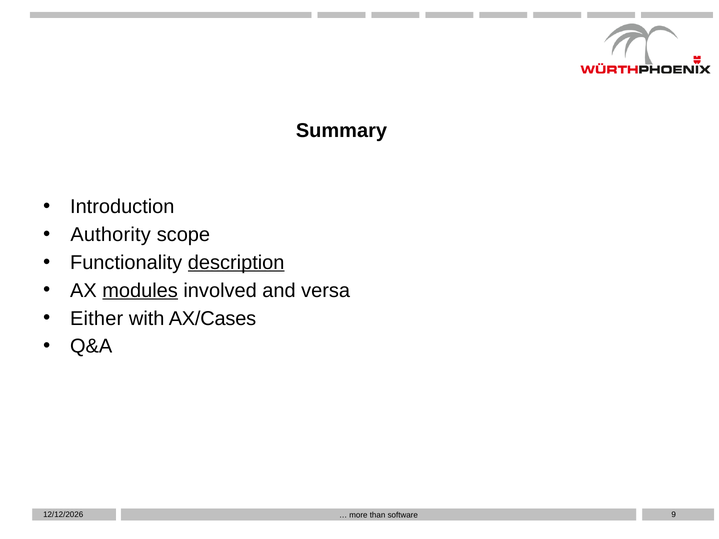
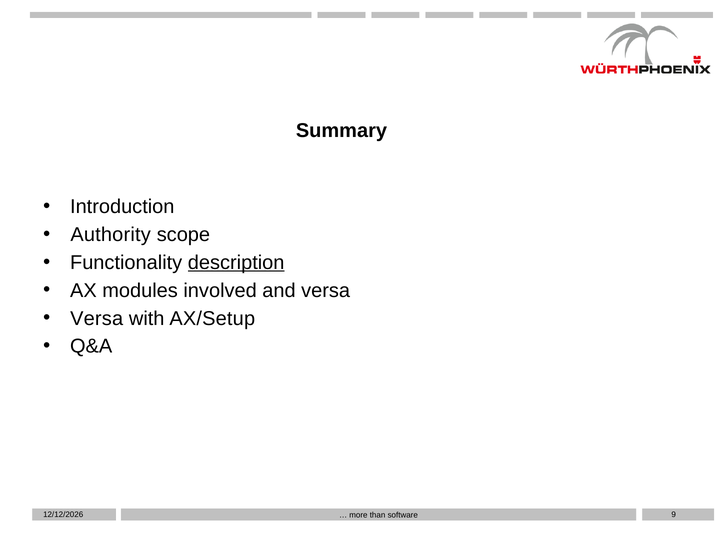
modules underline: present -> none (140, 291)
Either: Either -> Versa (97, 319)
AX/Cases: AX/Cases -> AX/Setup (212, 319)
